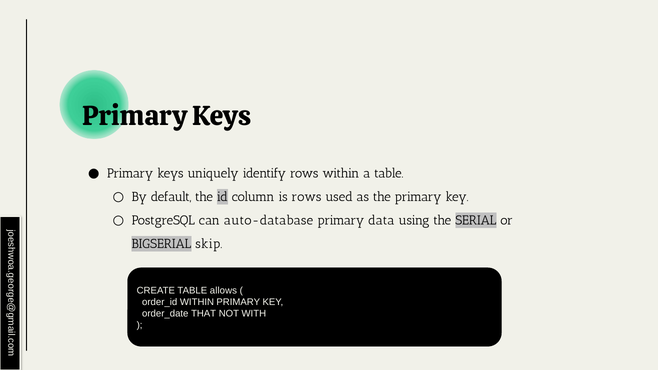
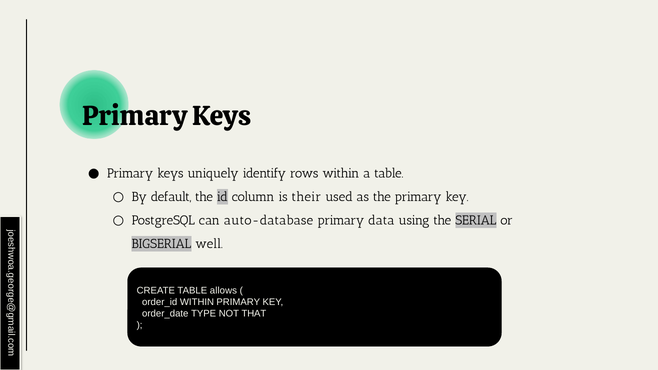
is rows: rows -> their (306, 197)
skip: skip -> well (209, 244)
THAT: THAT -> TYPE (204, 314)
WITH: WITH -> THAT (254, 314)
